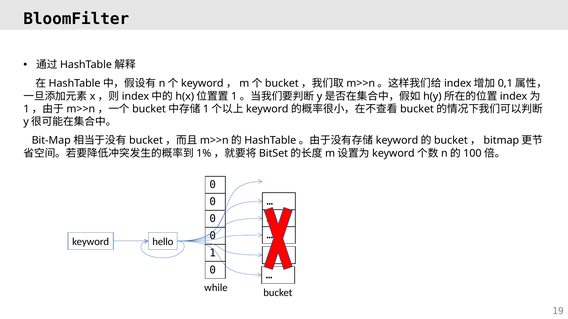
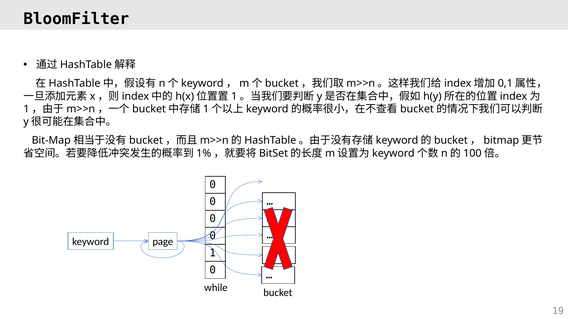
hello: hello -> page (163, 242)
